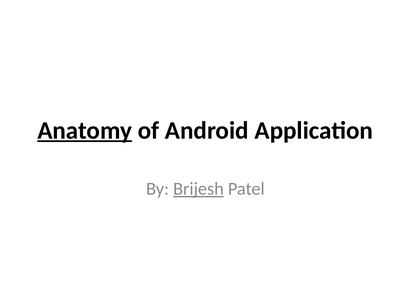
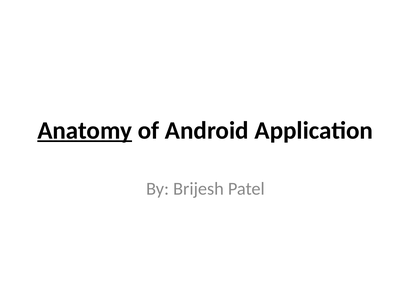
Brijesh underline: present -> none (198, 189)
